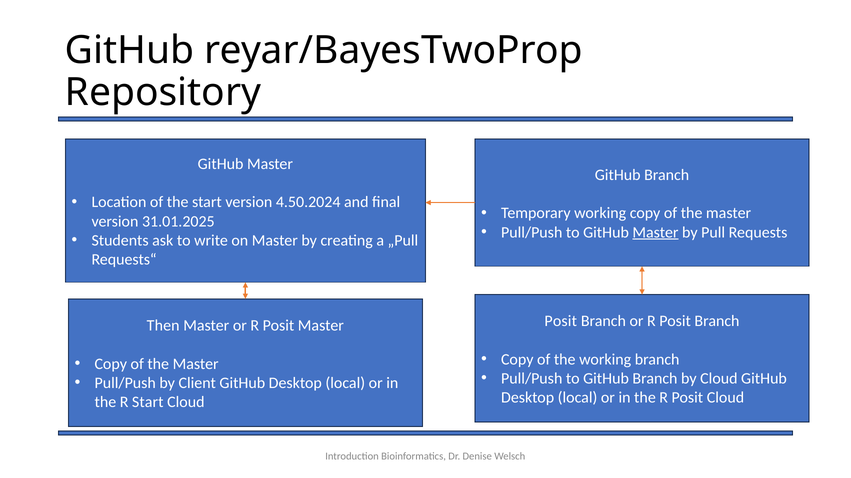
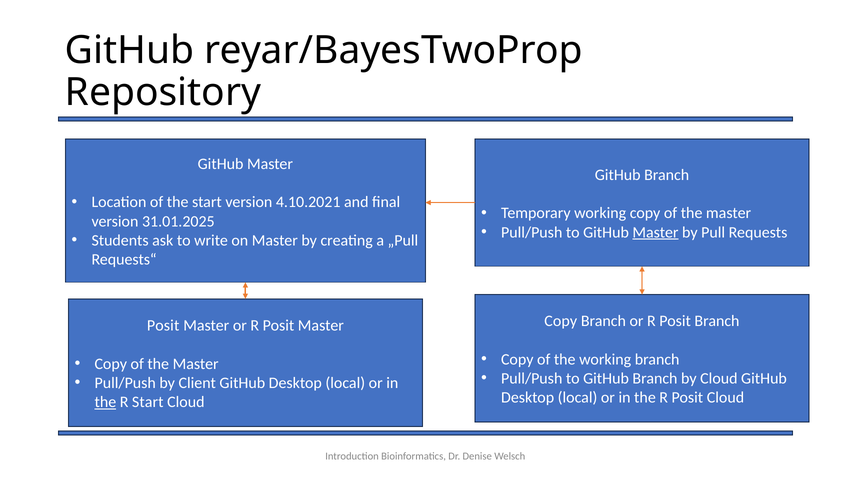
4.50.2024: 4.50.2024 -> 4.10.2021 (308, 202)
Posit: Posit -> Copy (561, 322)
Then: Then -> Posit (163, 326)
the underline: none -> present (105, 403)
